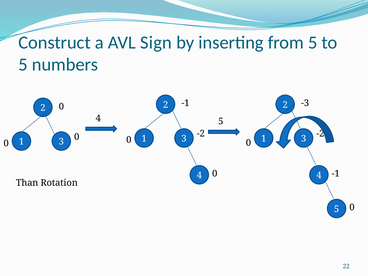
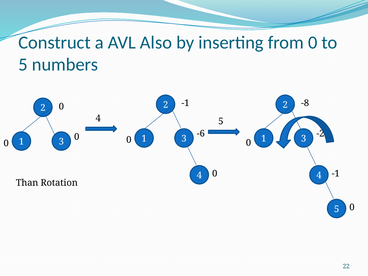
Sign: Sign -> Also (156, 42)
from 5: 5 -> 0 (313, 42)
-3: -3 -> -8 (305, 103)
-2: -2 -> -6 (201, 134)
